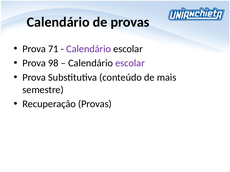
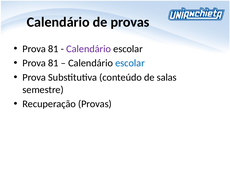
71: 71 -> 81 (53, 49)
98: 98 -> 81 (53, 63)
escolar colour: purple -> blue (130, 63)
mais: mais -> salas (167, 78)
